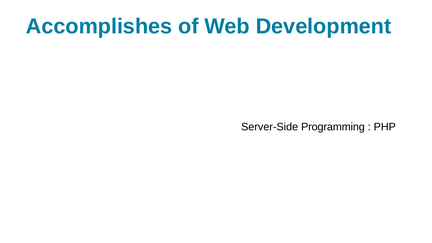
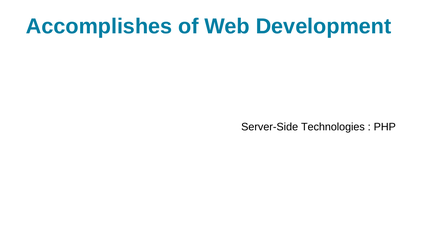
Programming: Programming -> Technologies (333, 127)
